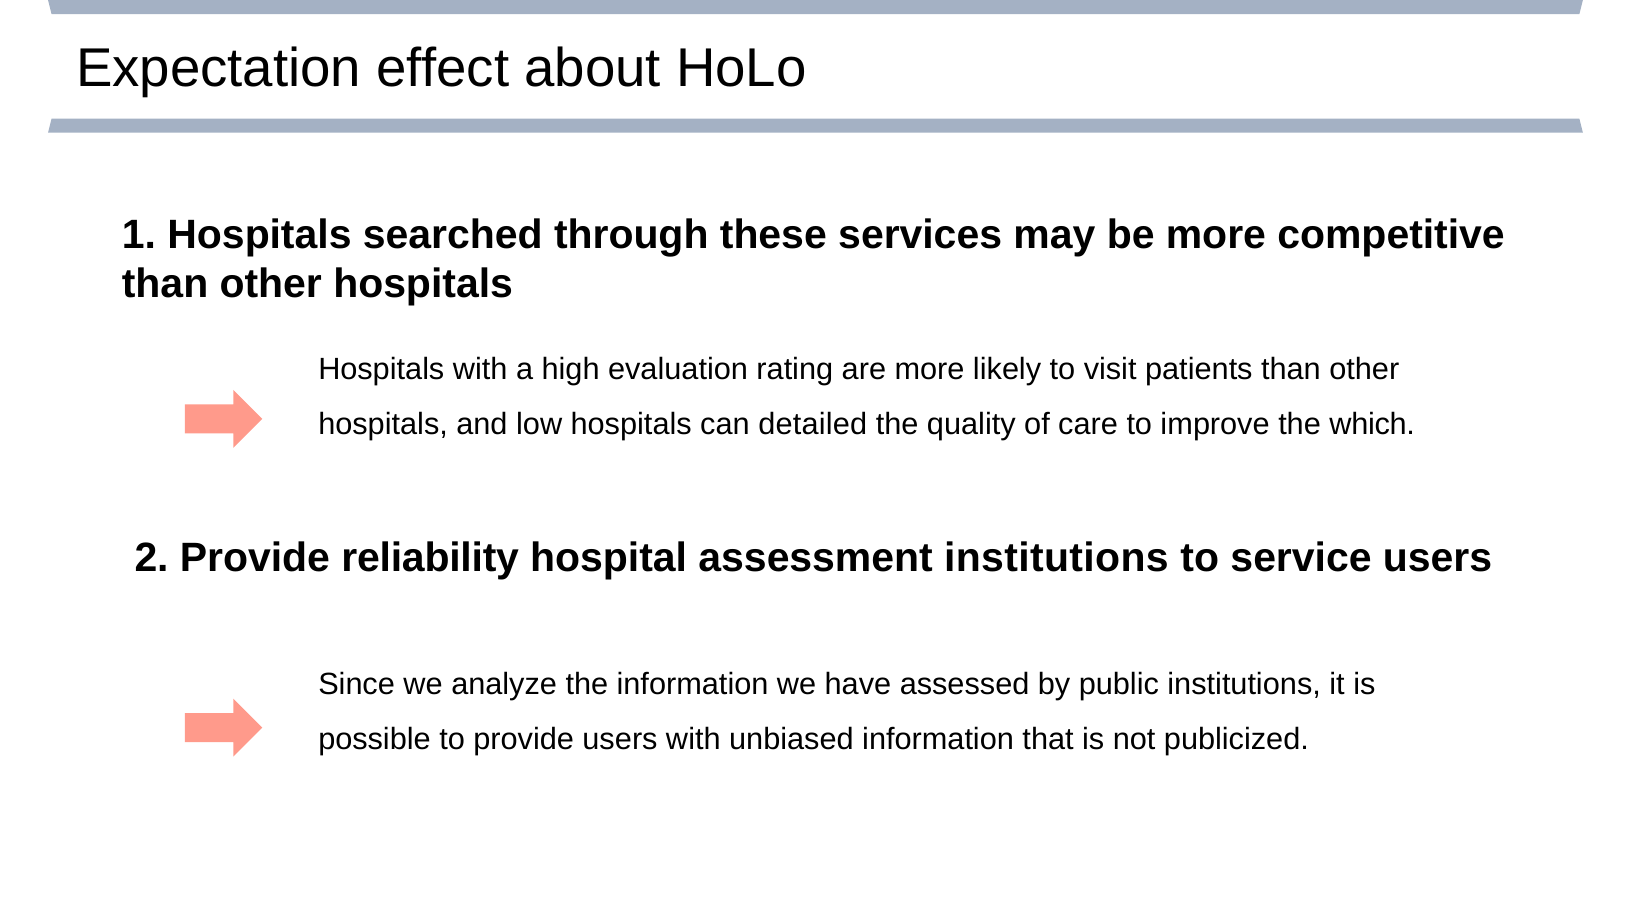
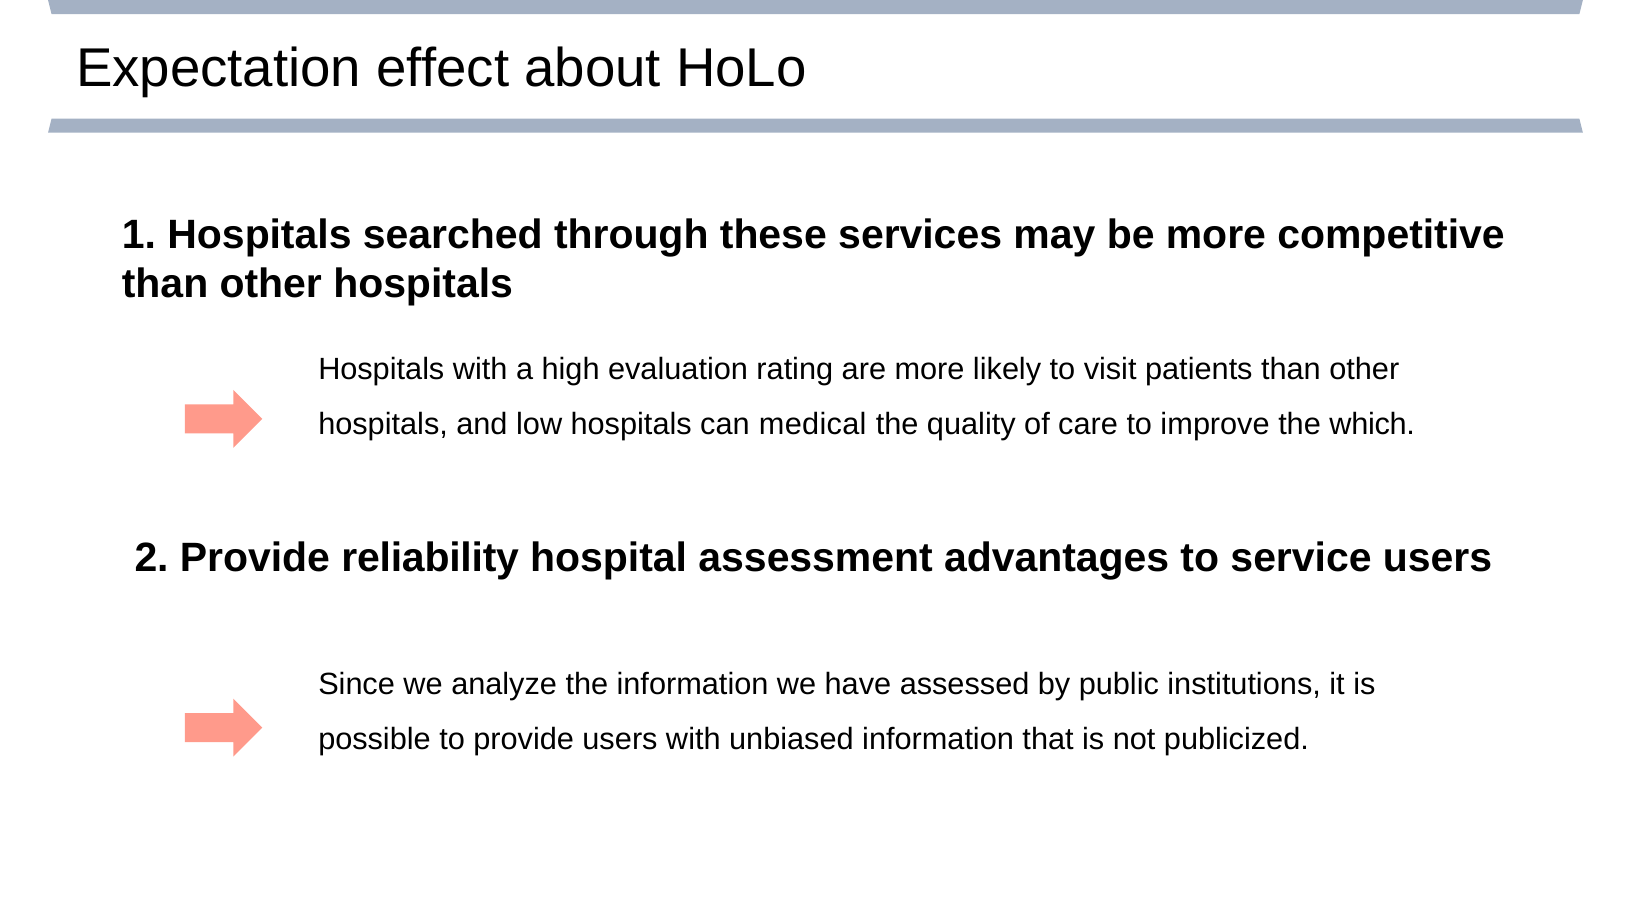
detailed: detailed -> medical (813, 425)
assessment institutions: institutions -> advantages (1057, 558)
